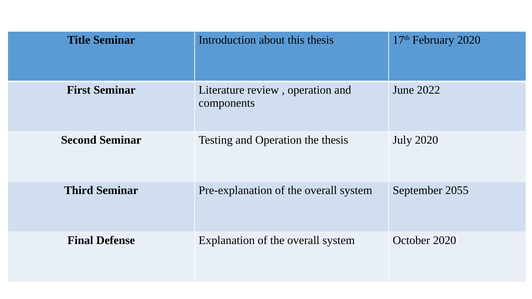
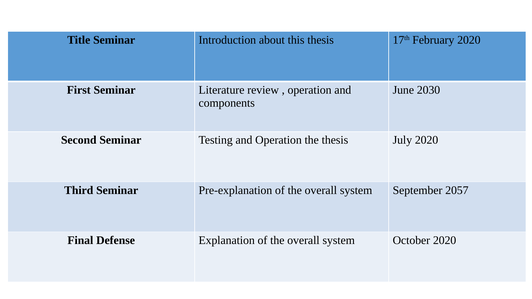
2022: 2022 -> 2030 (429, 90)
2055: 2055 -> 2057 (457, 190)
